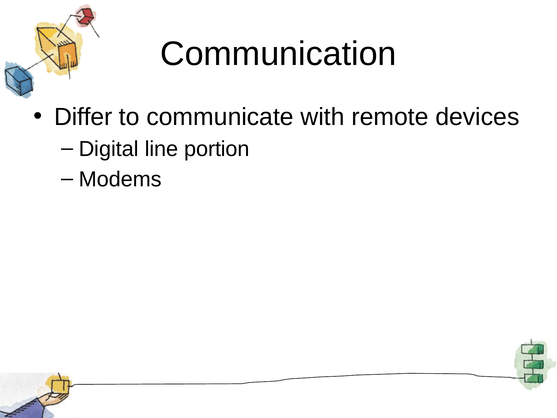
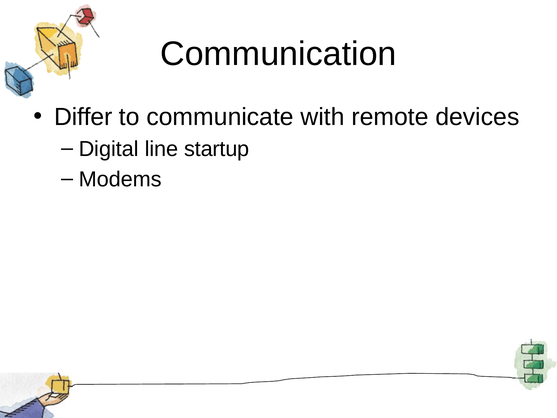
portion: portion -> startup (217, 149)
